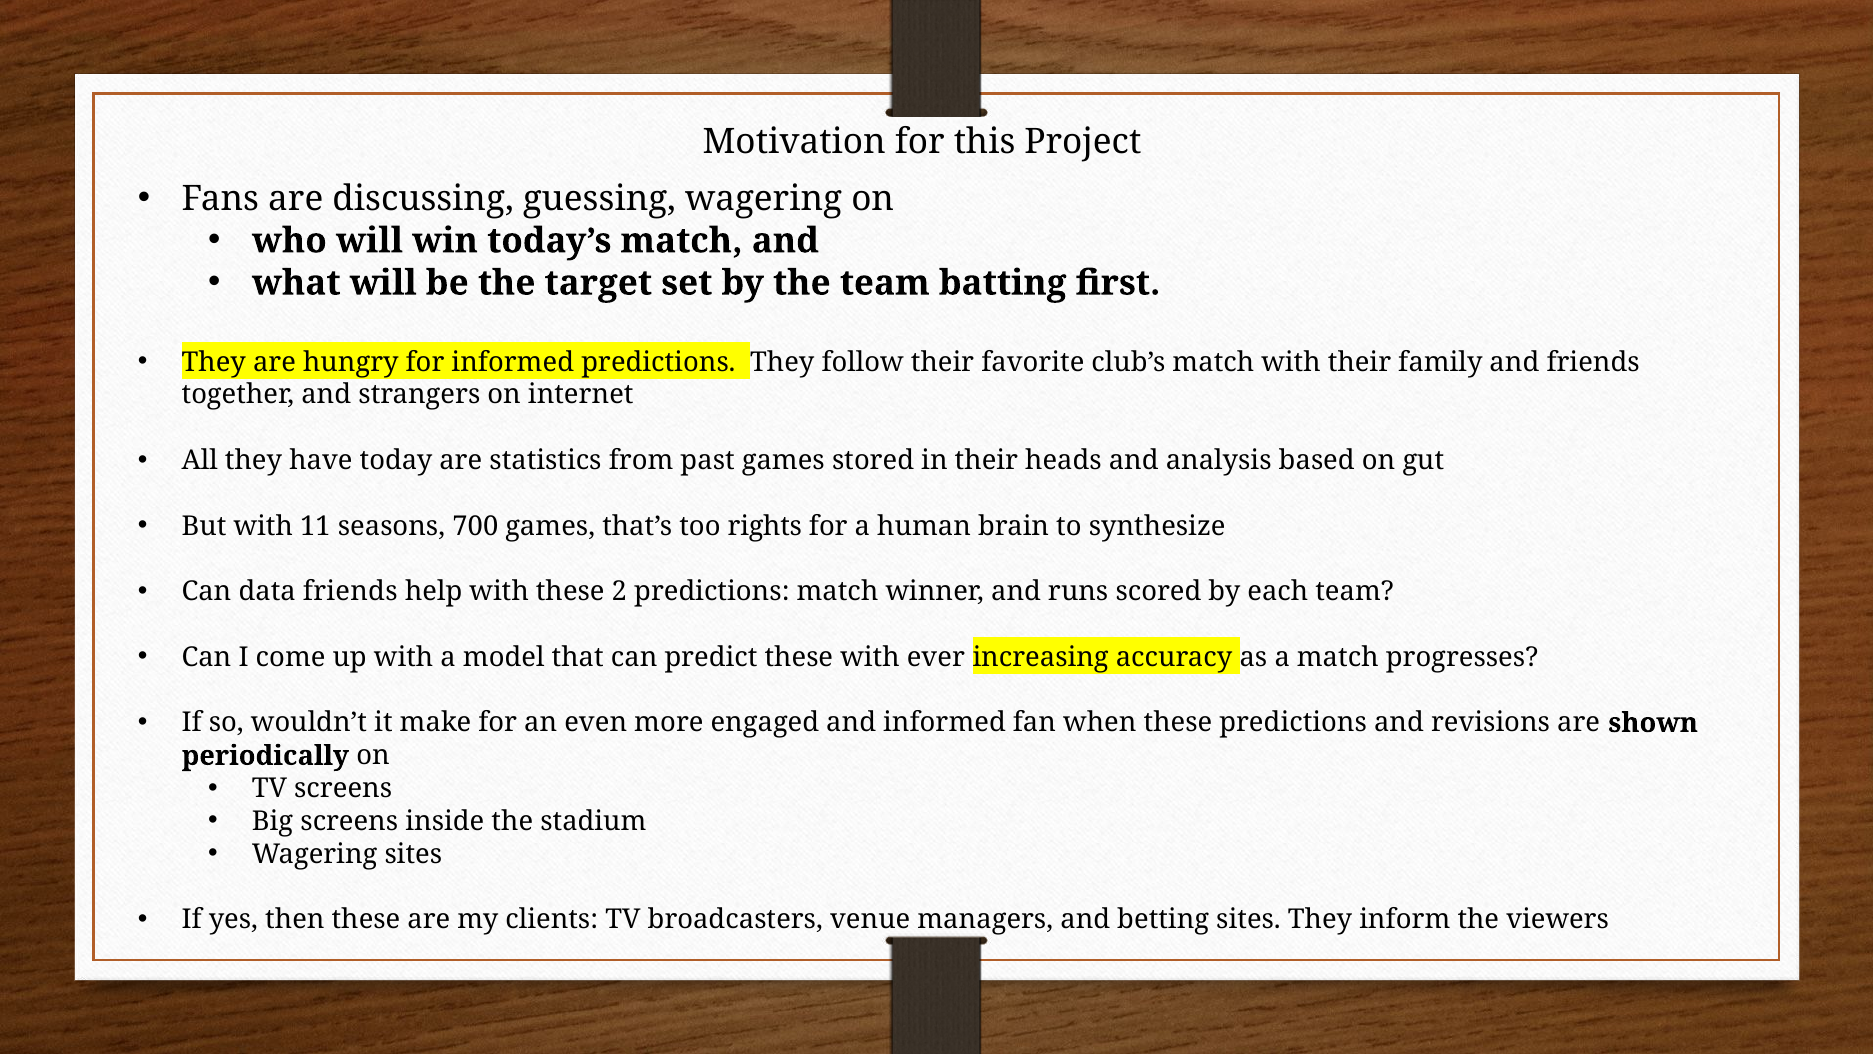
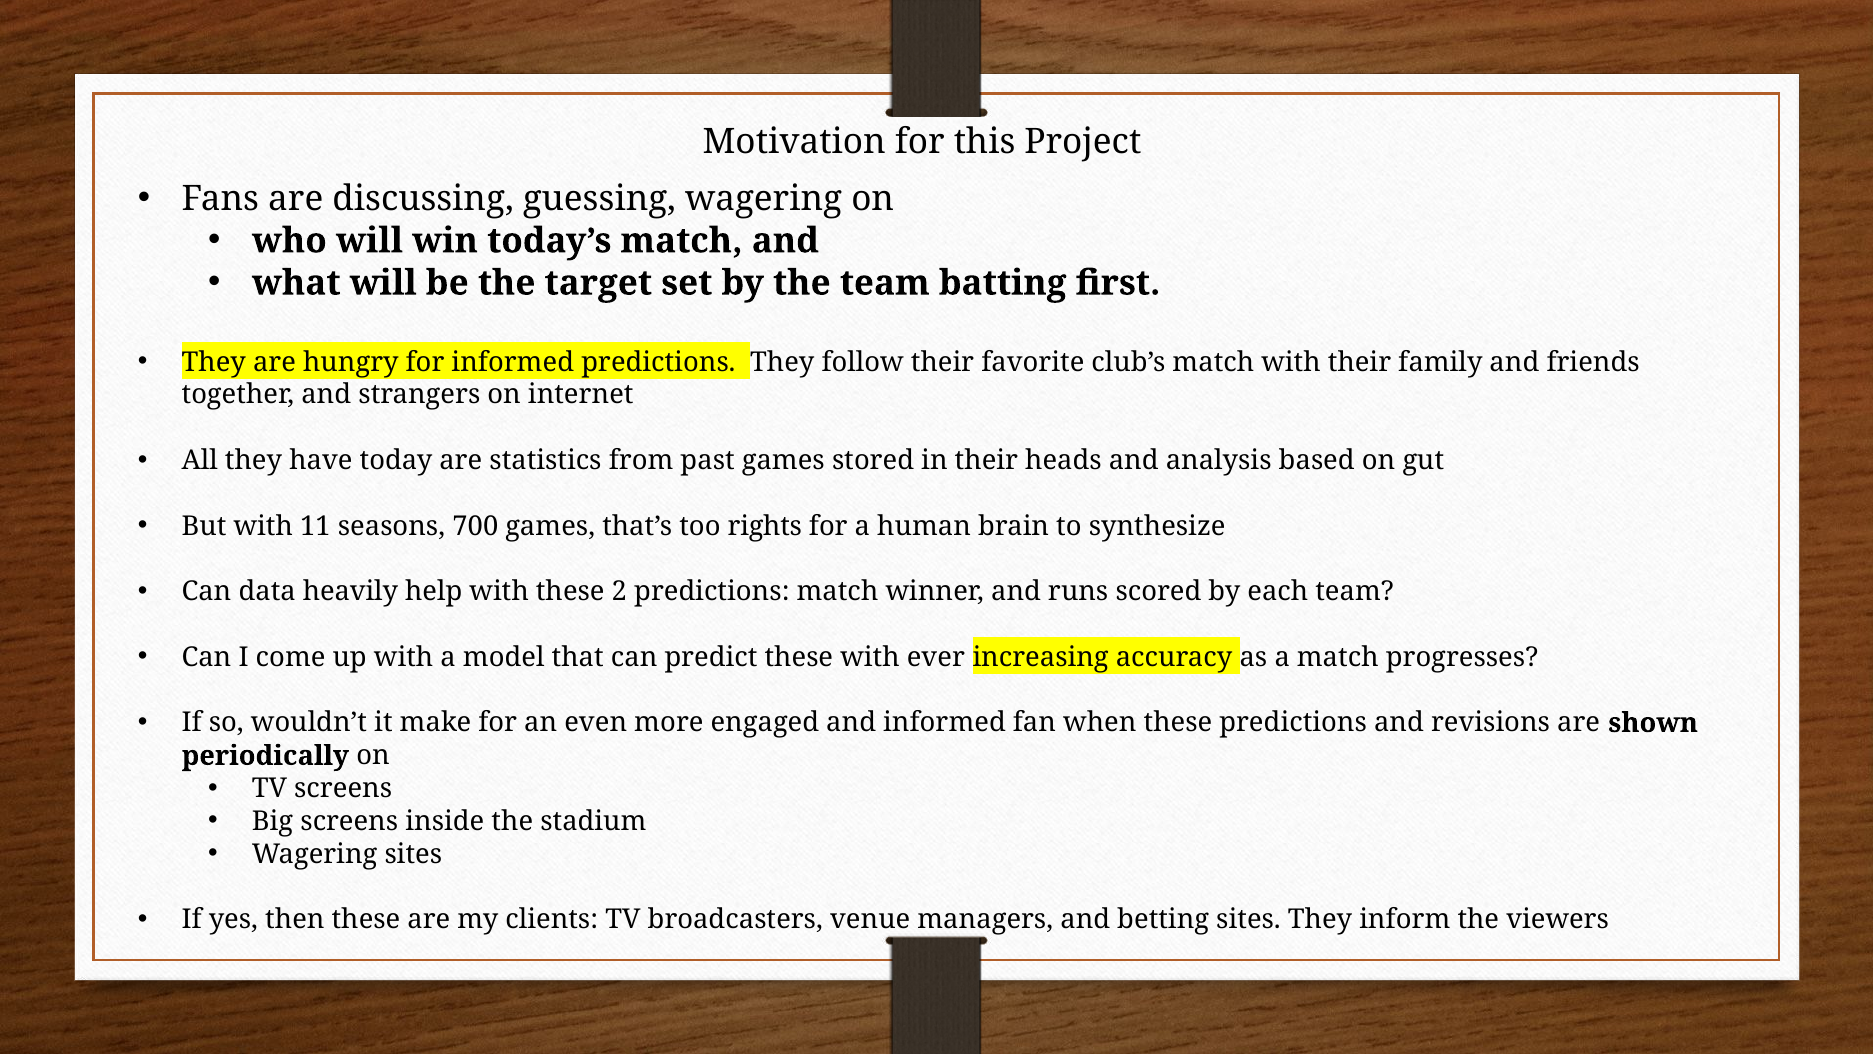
data friends: friends -> heavily (350, 591)
